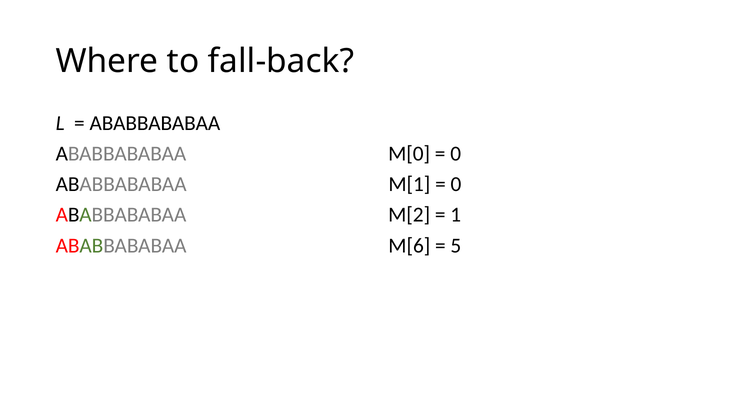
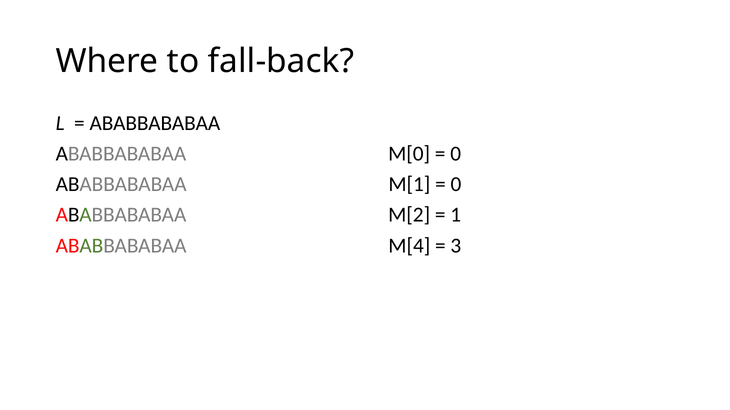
M[6: M[6 -> M[4 (409, 246)
5: 5 -> 3 (456, 246)
